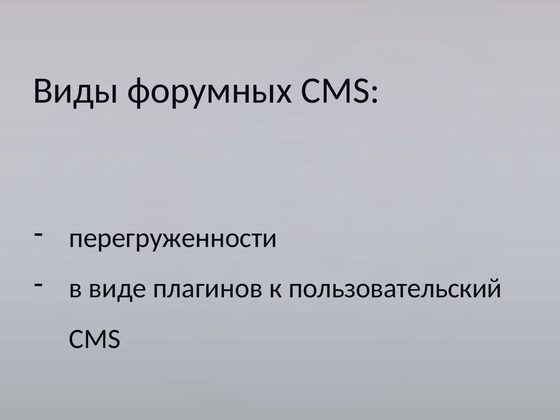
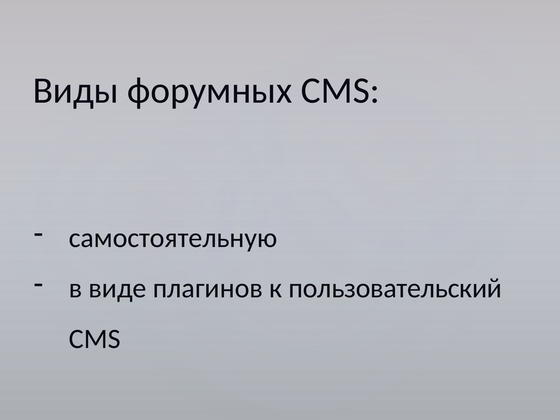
перегруженности: перегруженности -> самостоятельную (173, 238)
